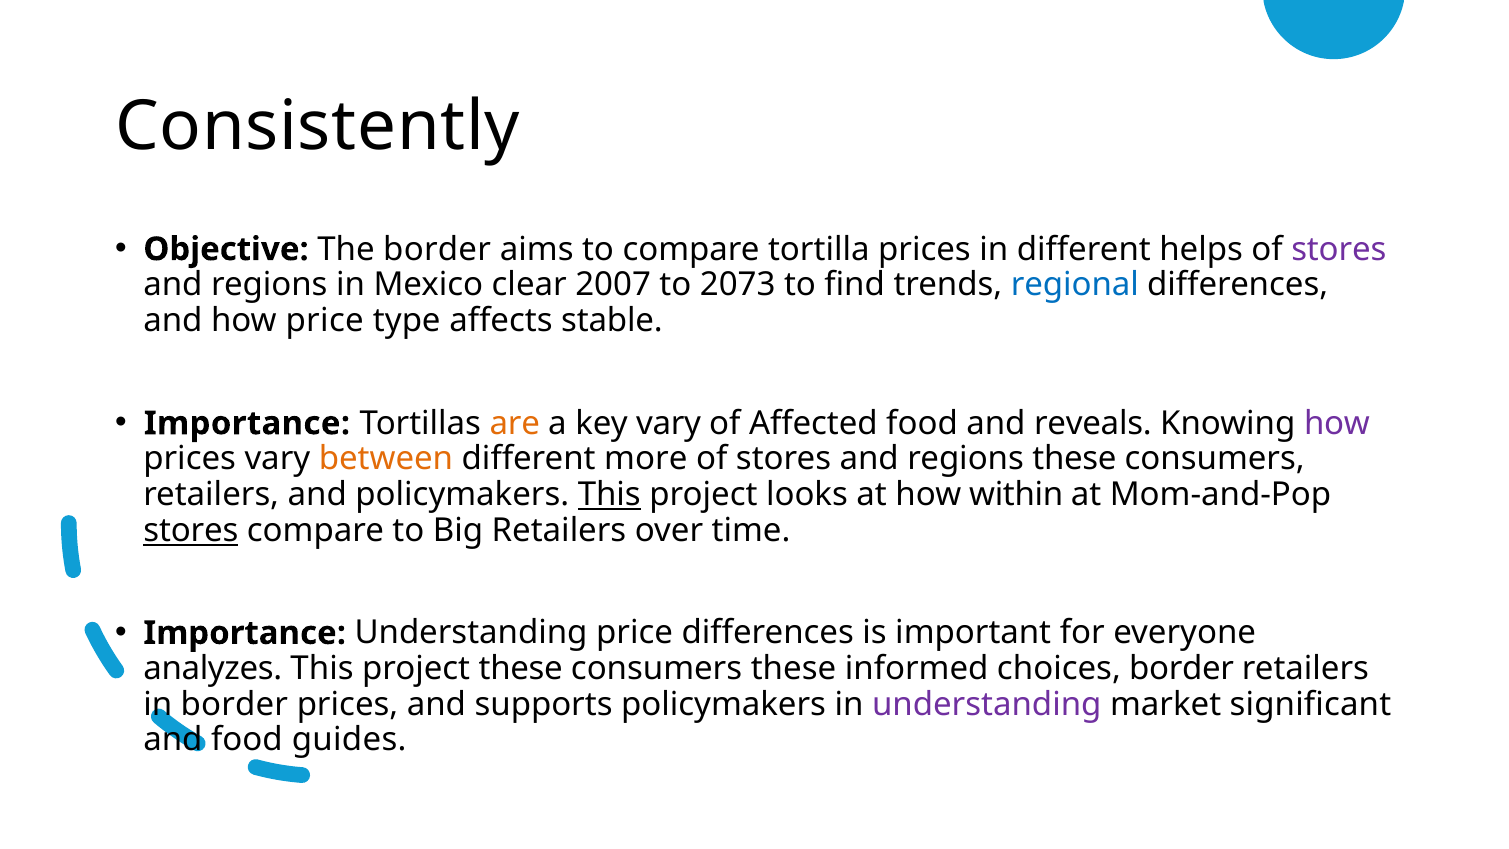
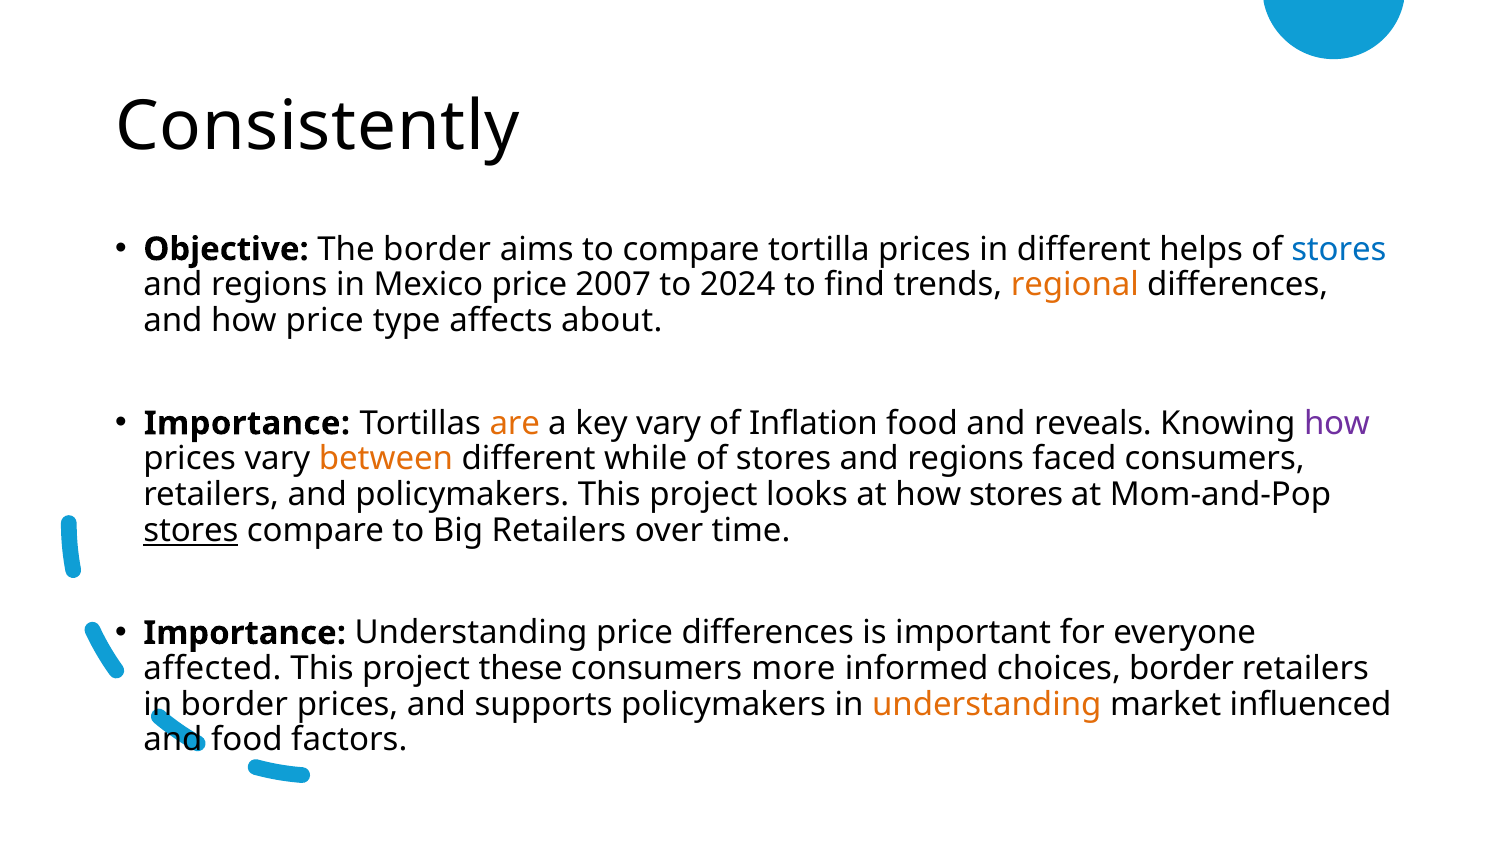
stores colour: purple -> blue (1339, 249)
Mexico clear: clear -> price (529, 285)
2073: 2073 -> 2024 (738, 285)
regional colour: blue -> orange (1075, 285)
stable: stable -> about (612, 321)
Affected: Affected -> Inflation (813, 423)
more: more -> while (646, 459)
regions these: these -> faced (1074, 459)
This underline: present -> none (609, 495)
how within: within -> stores (1016, 495)
analyzes: analyzes -> affected (212, 669)
consumers these: these -> more (793, 669)
understanding colour: purple -> orange (987, 704)
significant: significant -> influenced (1311, 704)
guides: guides -> factors (349, 740)
